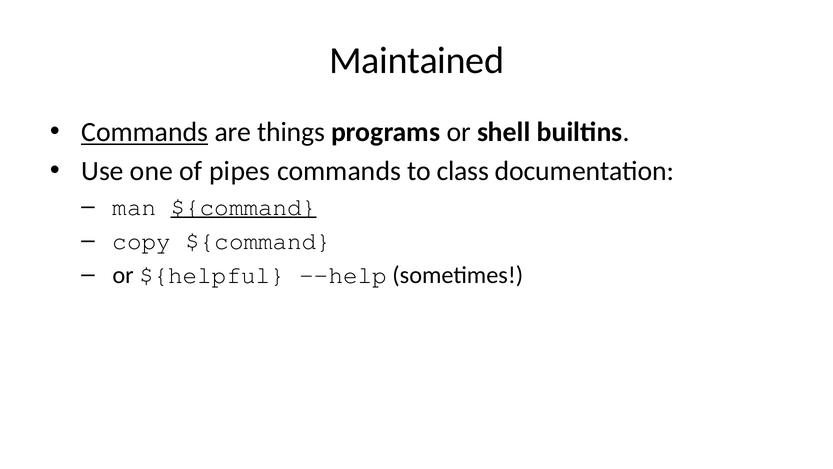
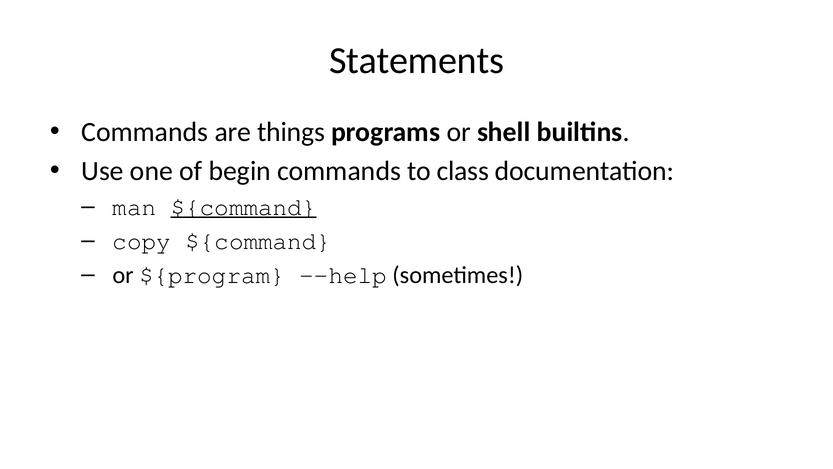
Maintained: Maintained -> Statements (417, 60)
Commands underline: present -> none (145, 132)
pipes: pipes -> begin (240, 171)
${helpful: ${helpful -> ${program (212, 275)
